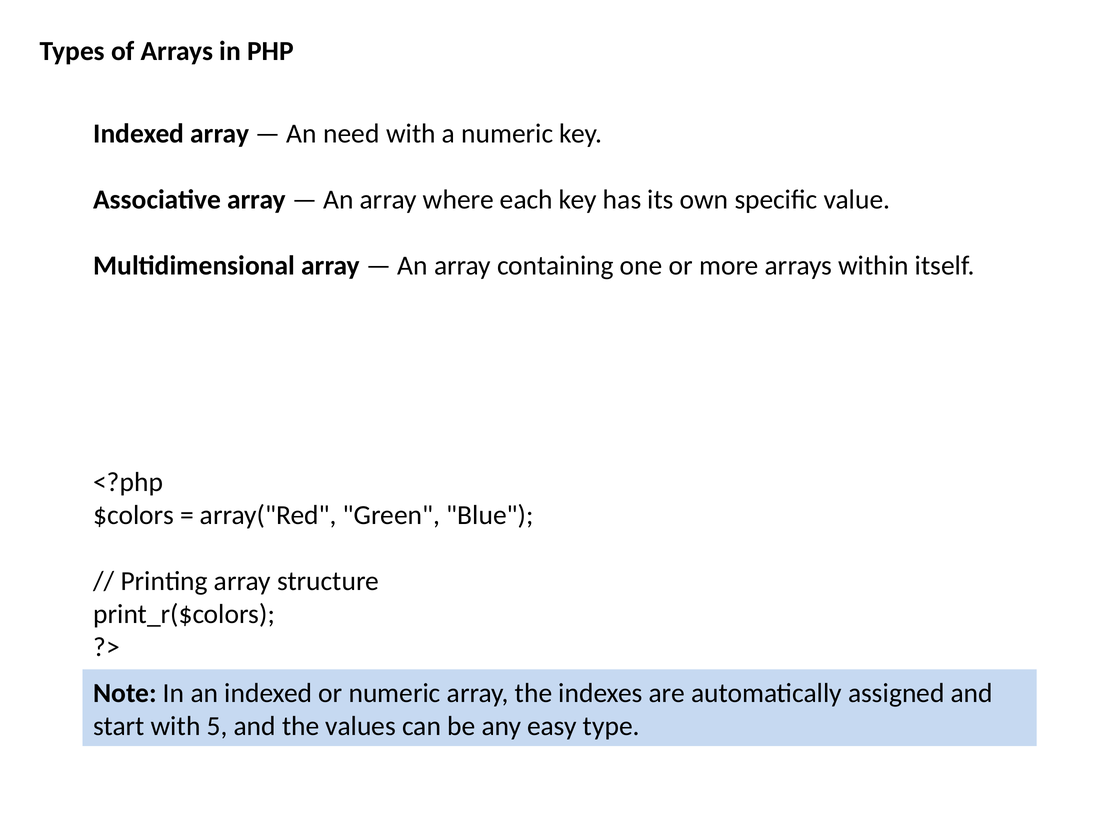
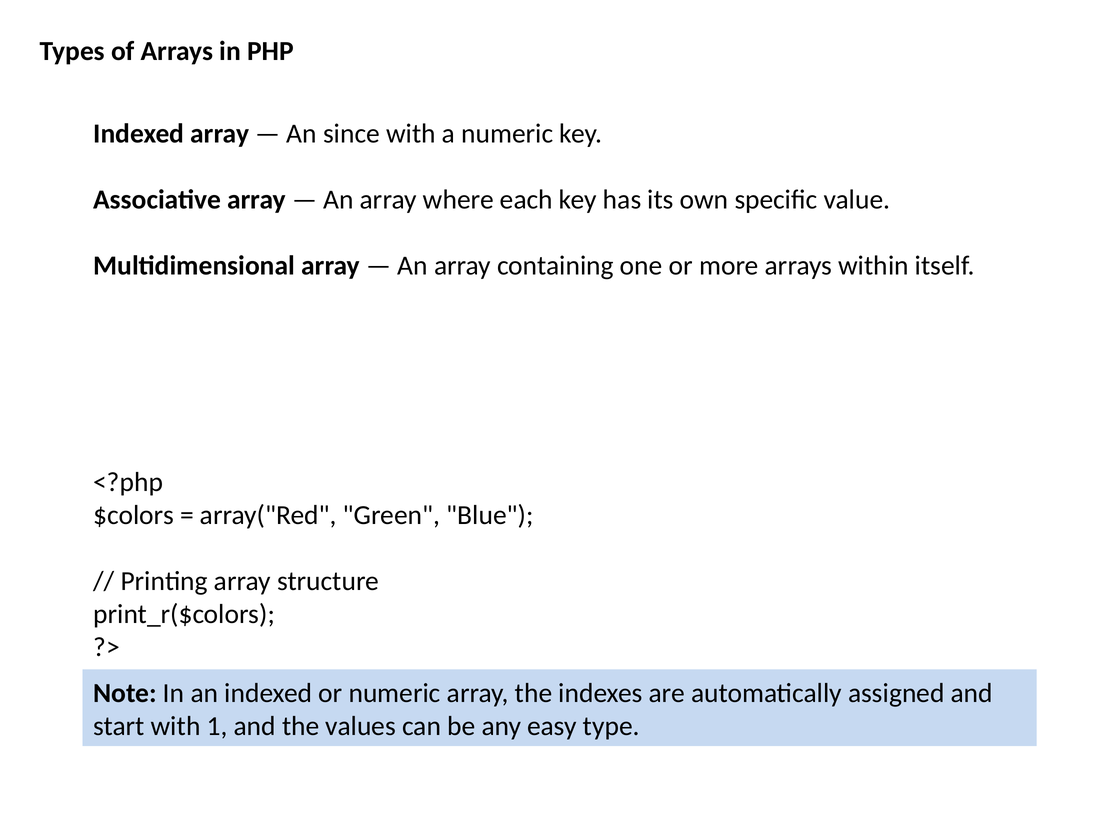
need: need -> since (351, 134)
5: 5 -> 1 (217, 727)
